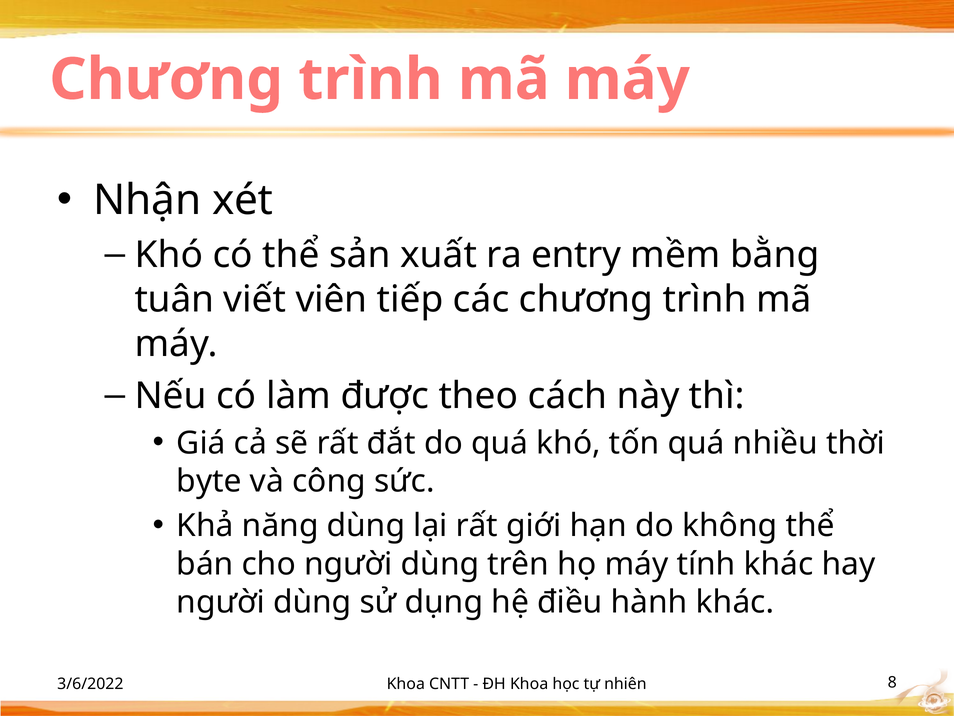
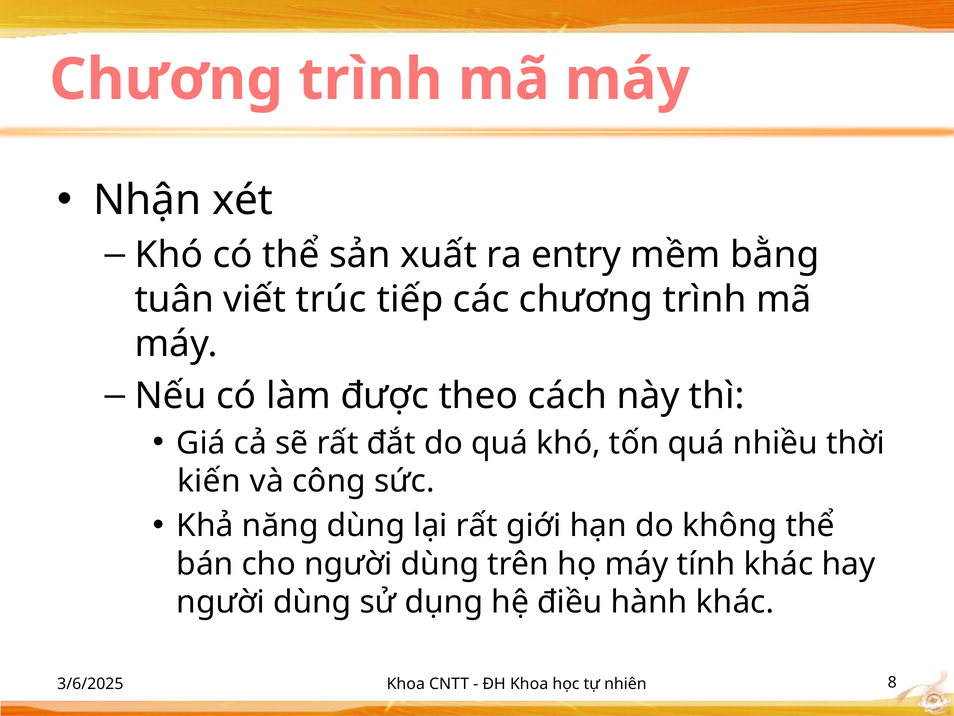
viên: viên -> trúc (331, 299)
byte: byte -> kiến (209, 481)
3/6/2022: 3/6/2022 -> 3/6/2025 (90, 683)
